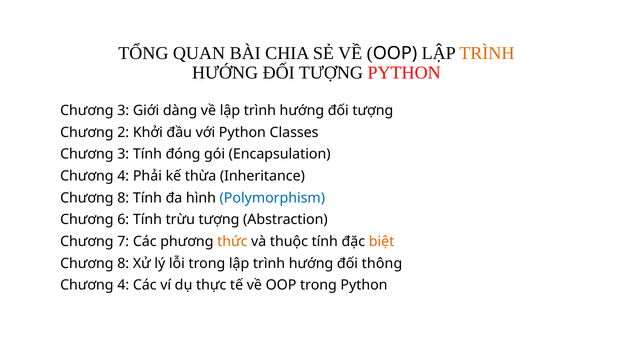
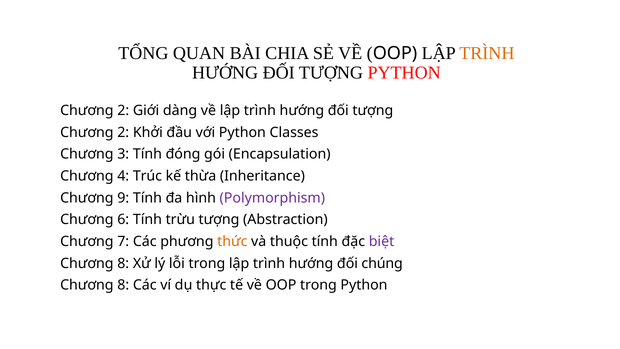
3: 3 -> 2 (123, 111)
Phải: Phải -> Trúc (147, 176)
8: 8 -> 9 (123, 198)
Polymorphism colour: blue -> purple (272, 198)
biệt colour: orange -> purple (382, 241)
thông: thông -> chúng (382, 263)
4: 4 -> 8 (123, 285)
